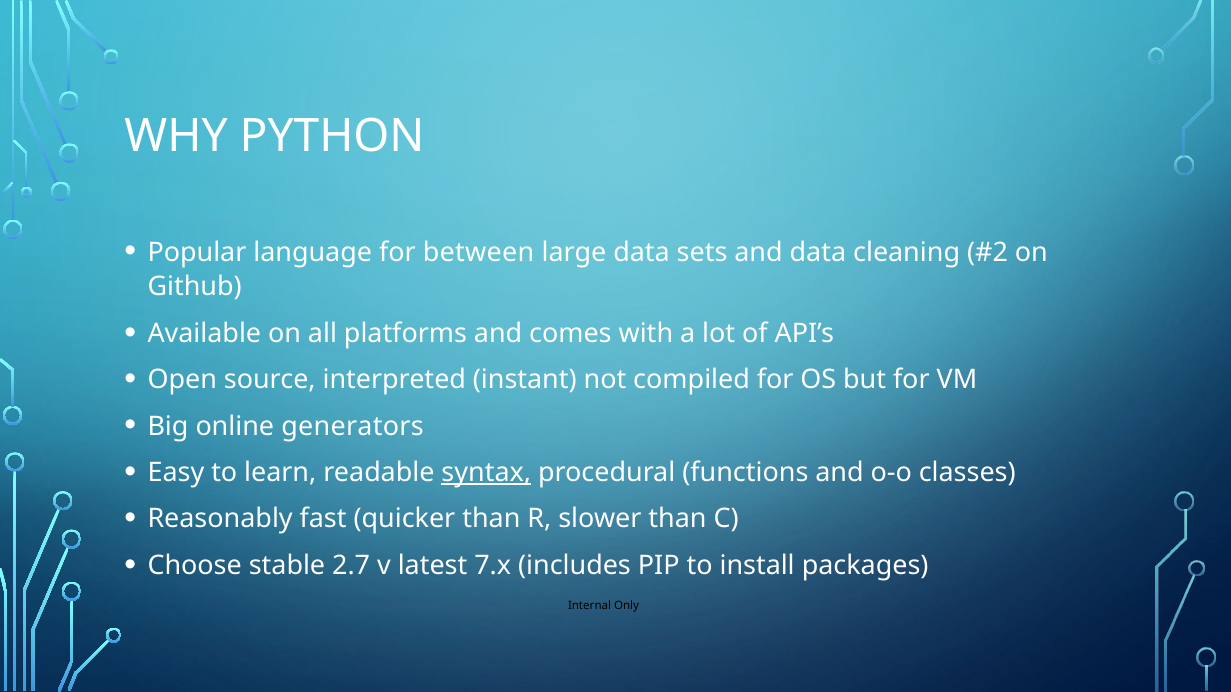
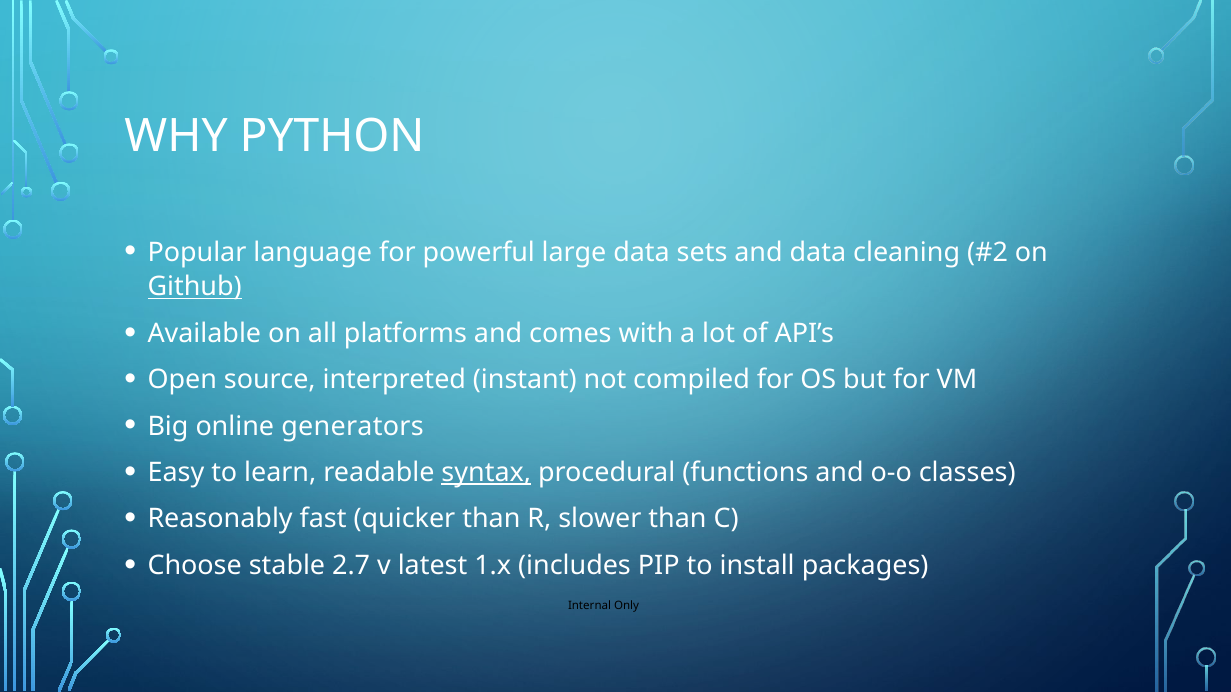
between: between -> powerful (479, 252)
Github underline: none -> present (195, 287)
7.x: 7.x -> 1.x (493, 566)
